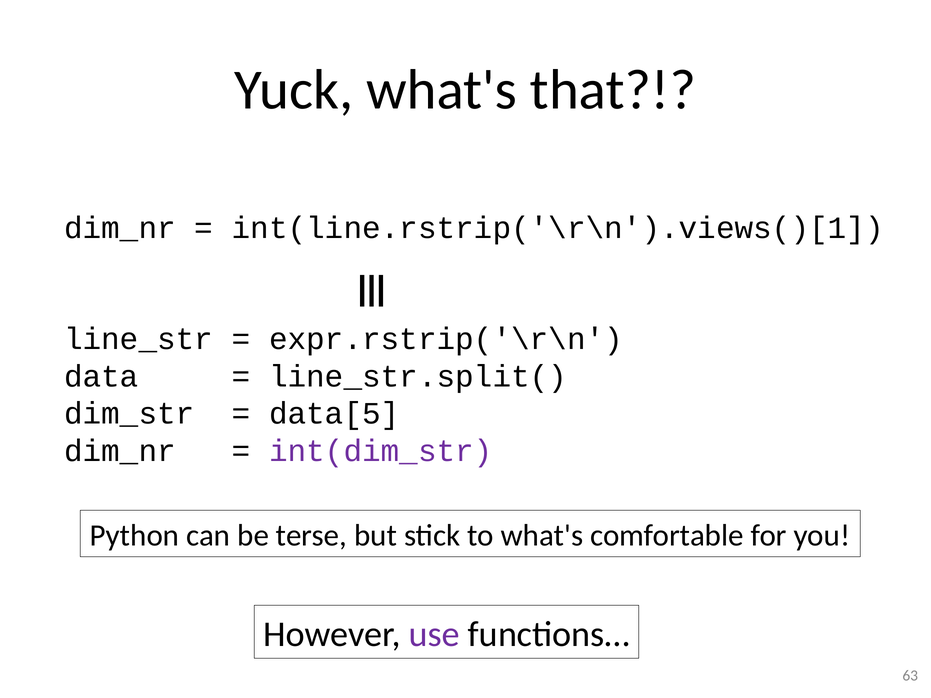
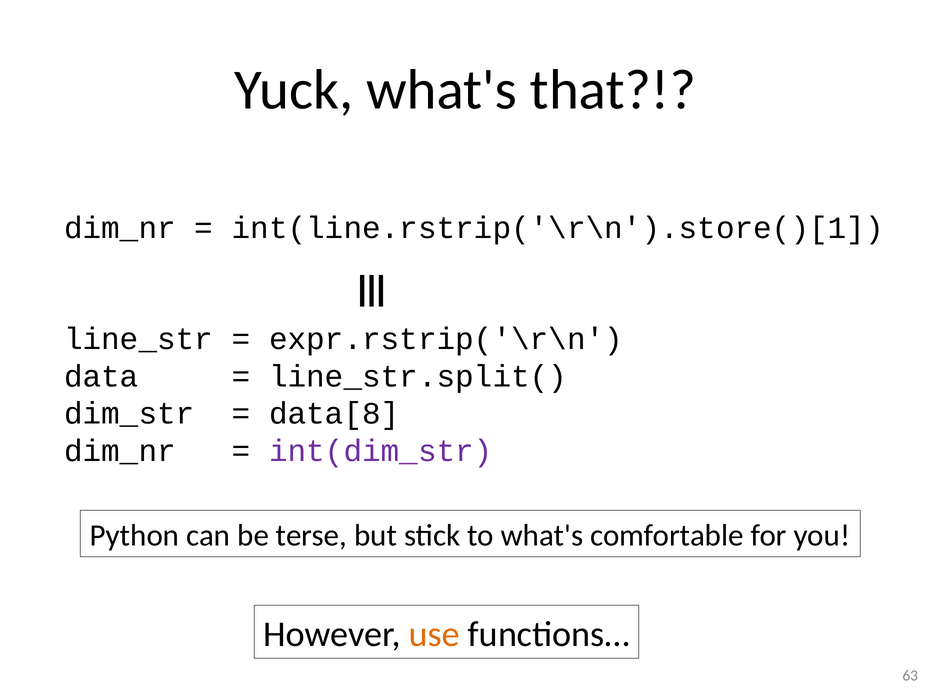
int(line.rstrip('\r\n').views()[1: int(line.rstrip('\r\n').views()[1 -> int(line.rstrip('\r\n').store()[1 (558, 228)
data[5: data[5 -> data[8 (334, 414)
use colour: purple -> orange (434, 635)
